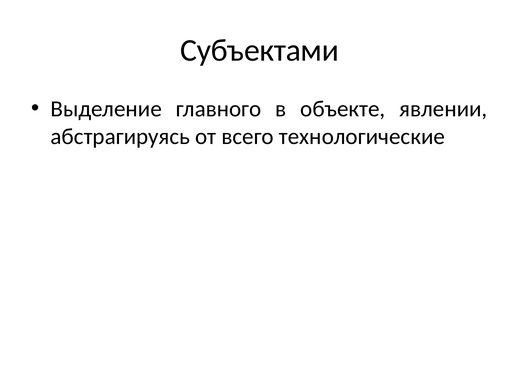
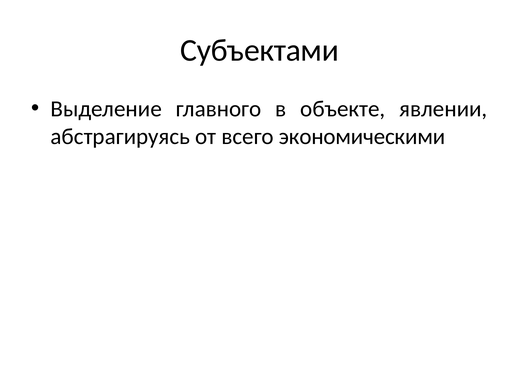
технологические: технологические -> экономическими (362, 137)
